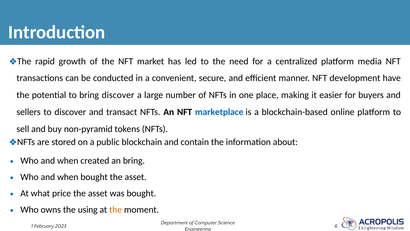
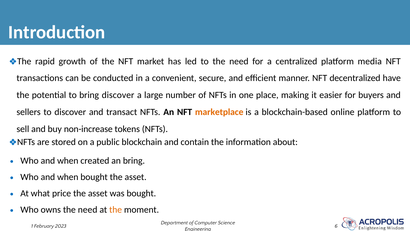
development: development -> decentralized (355, 78)
marketplace colour: blue -> orange (219, 112)
non-pyramid: non-pyramid -> non-increase (88, 129)
owns the using: using -> need (88, 209)
